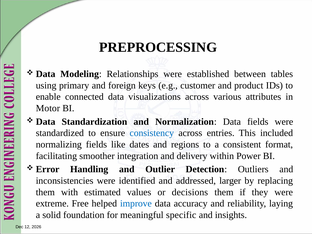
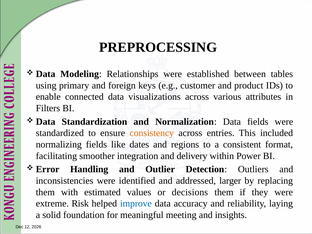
Motor: Motor -> Filters (48, 108)
consistency colour: blue -> orange (152, 133)
Free: Free -> Risk (80, 204)
specific: specific -> meeting (181, 215)
